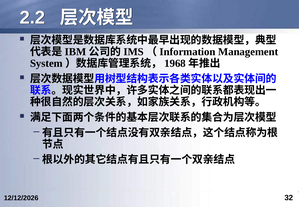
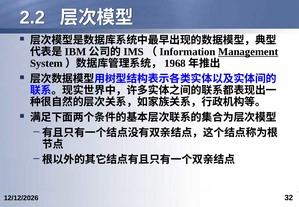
Management underline: none -> present (248, 52)
